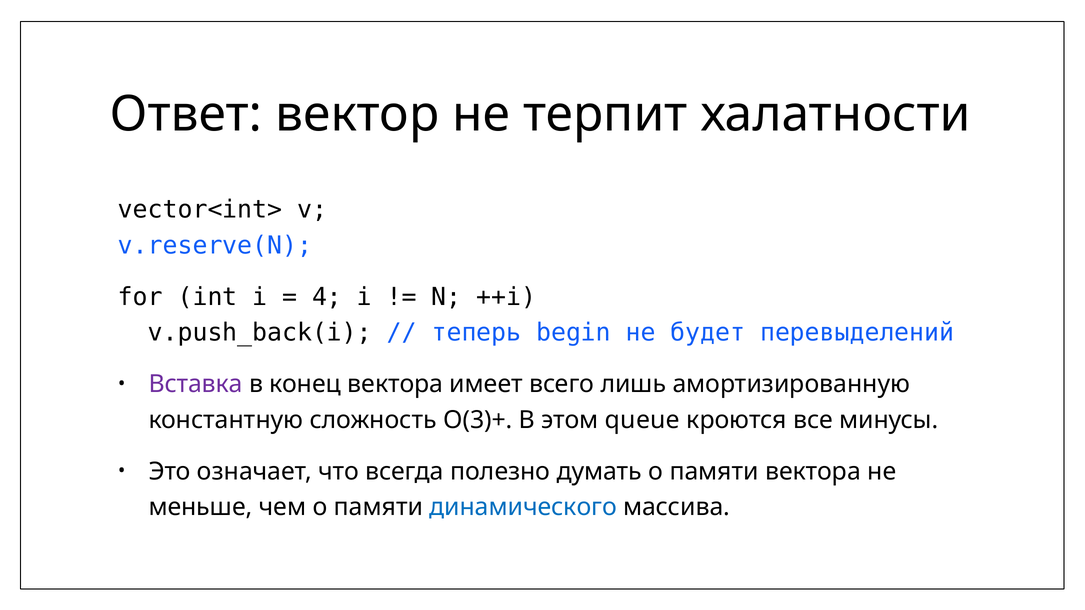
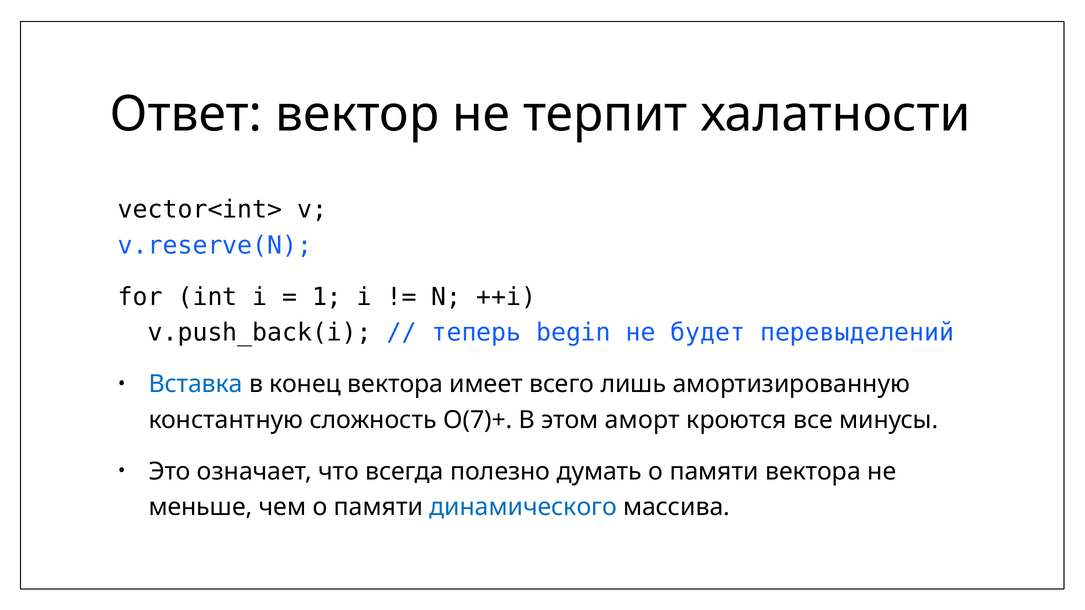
4: 4 -> 1 (327, 297)
Вставка colour: purple -> blue (196, 384)
O(3)+: O(3)+ -> O(7)+ (478, 420)
queue: queue -> аморт (642, 420)
